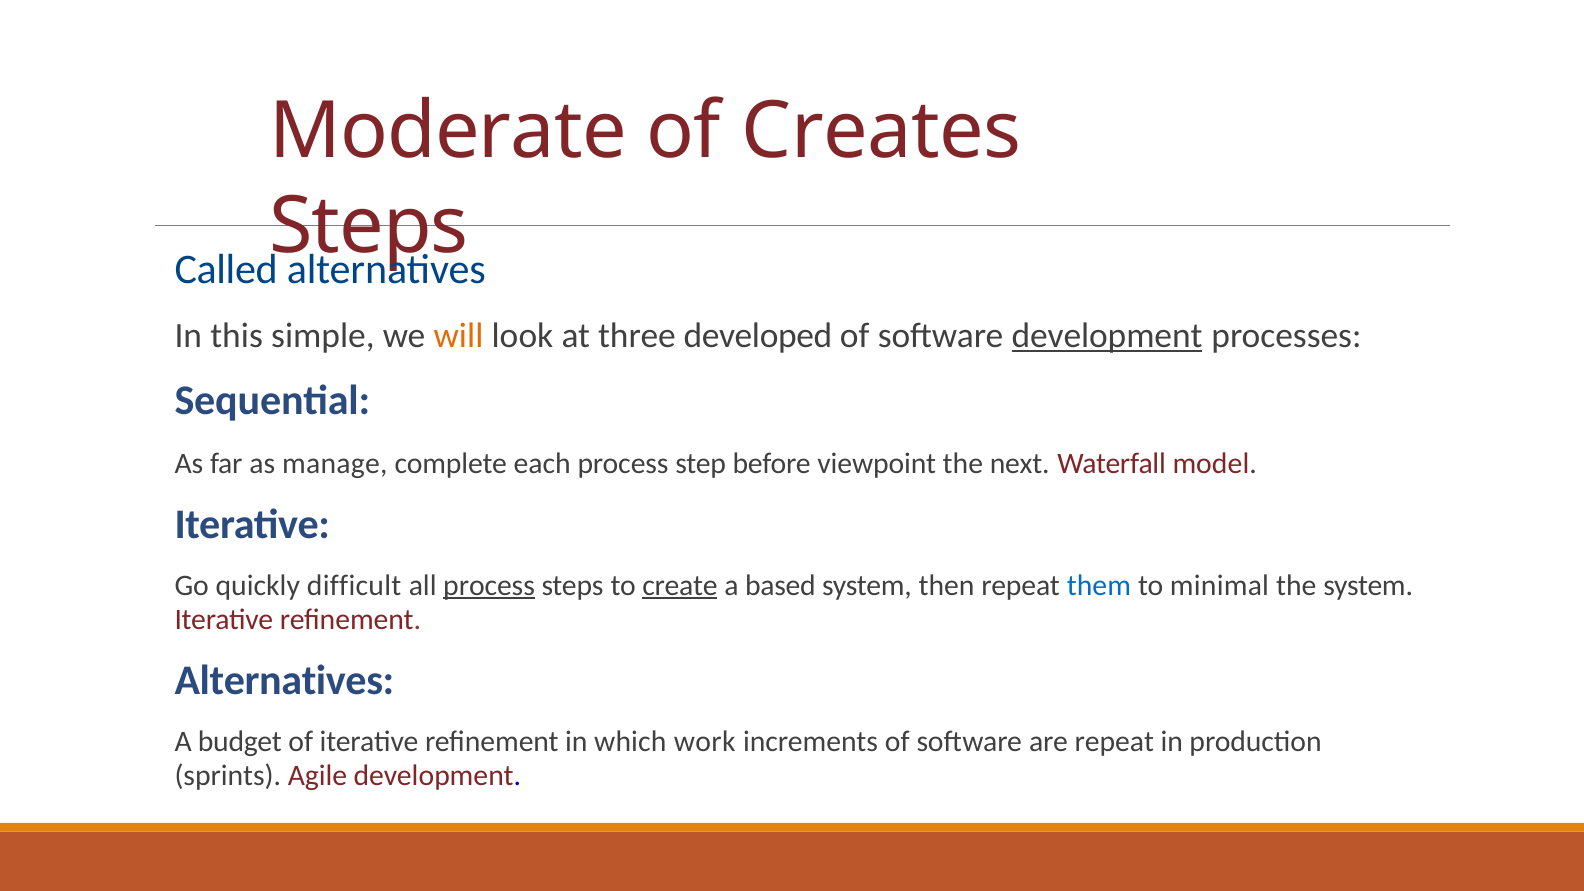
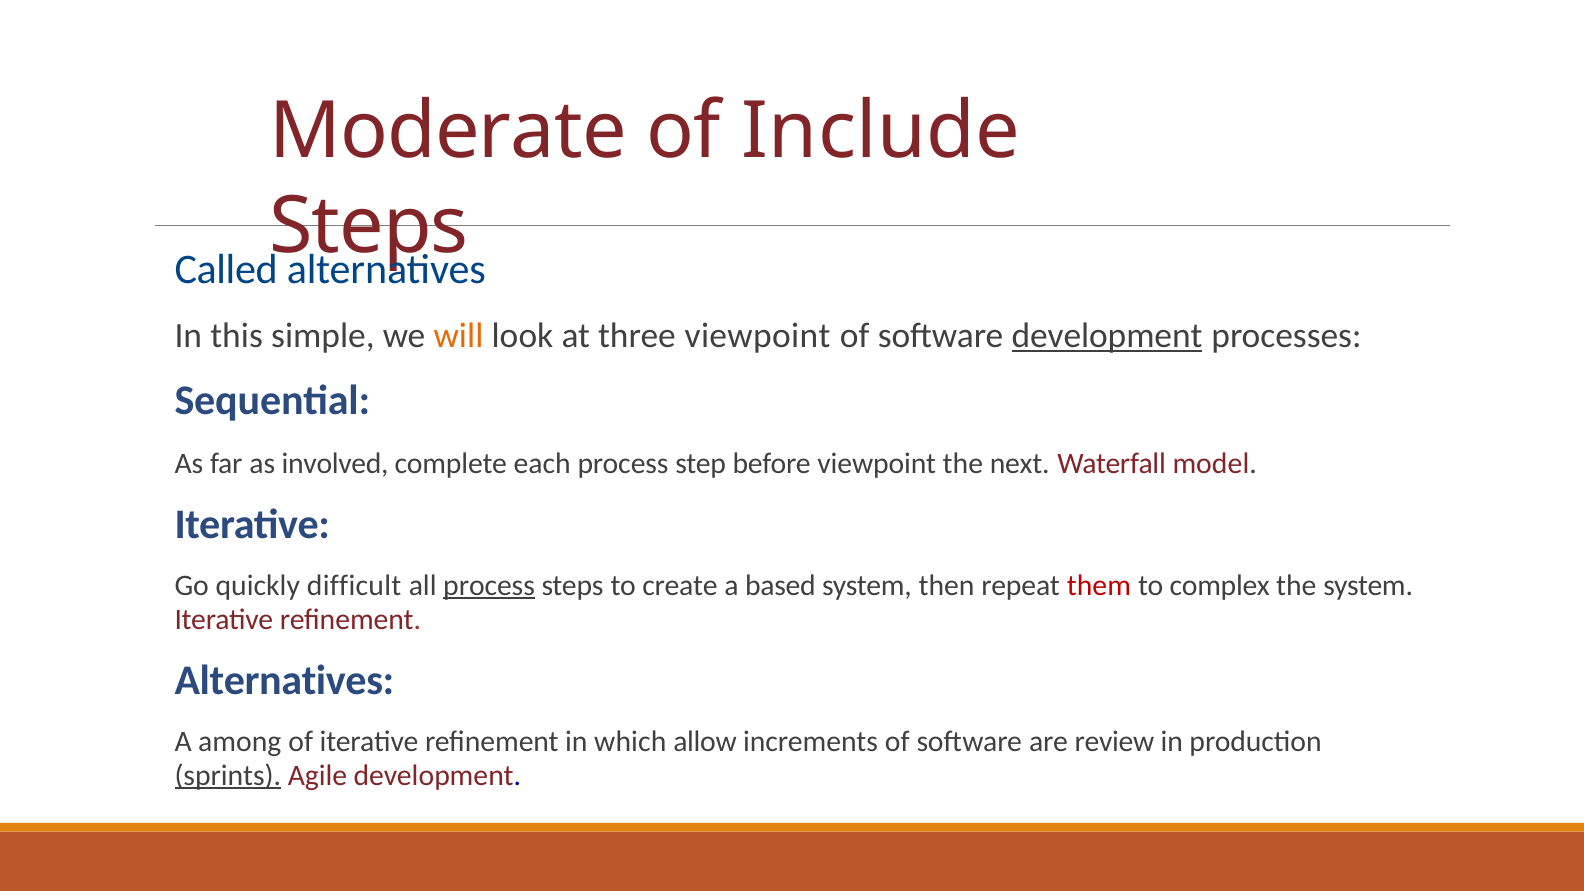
Creates: Creates -> Include (881, 131)
three developed: developed -> viewpoint (758, 336)
manage: manage -> involved (335, 463)
create underline: present -> none (680, 585)
them colour: blue -> red (1099, 585)
minimal: minimal -> complex (1220, 585)
budget: budget -> among (240, 741)
work: work -> allow (705, 741)
are repeat: repeat -> review (1114, 741)
sprints underline: none -> present (228, 776)
